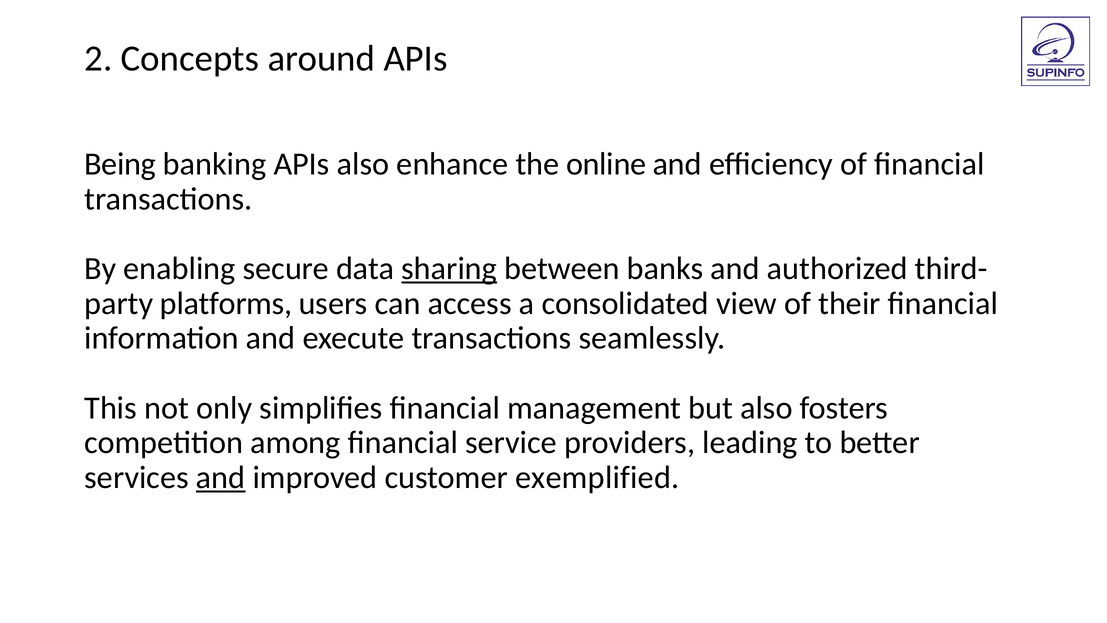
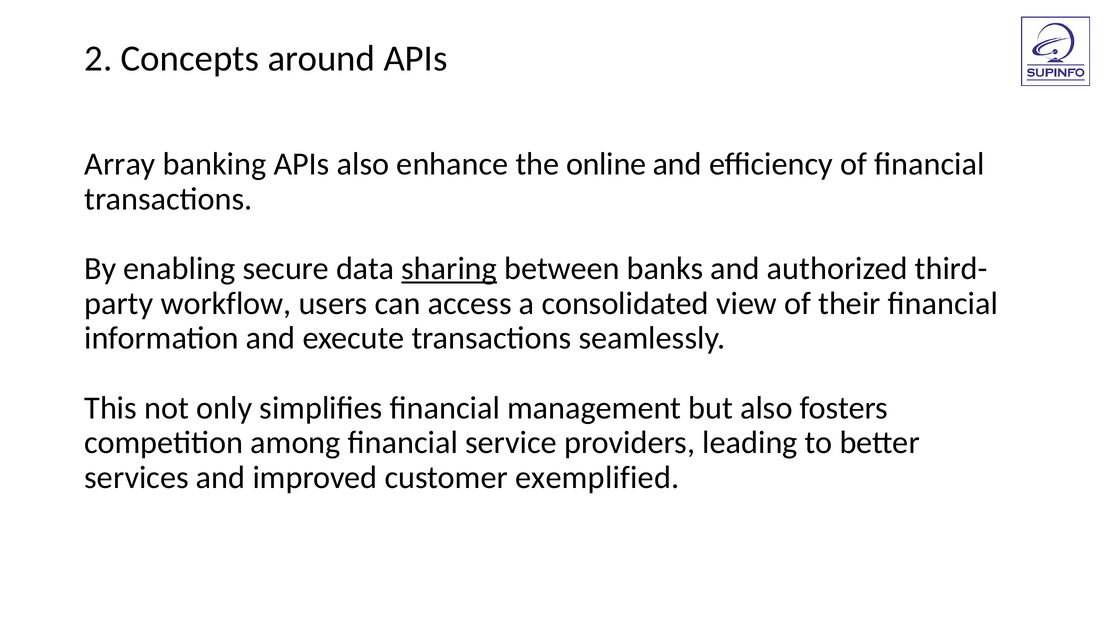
Being: Being -> Array (120, 164)
platforms: platforms -> workflow (226, 303)
and underline: present -> none (221, 477)
